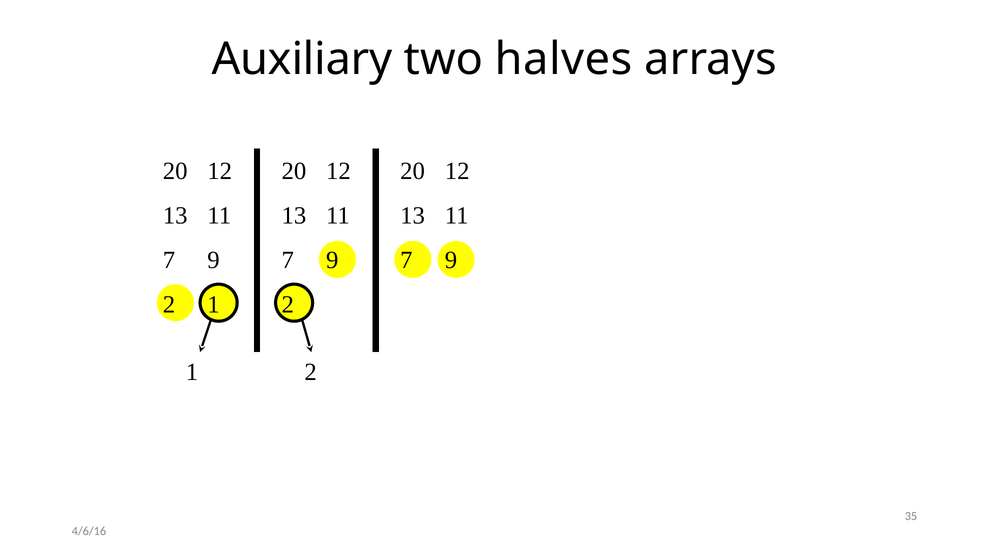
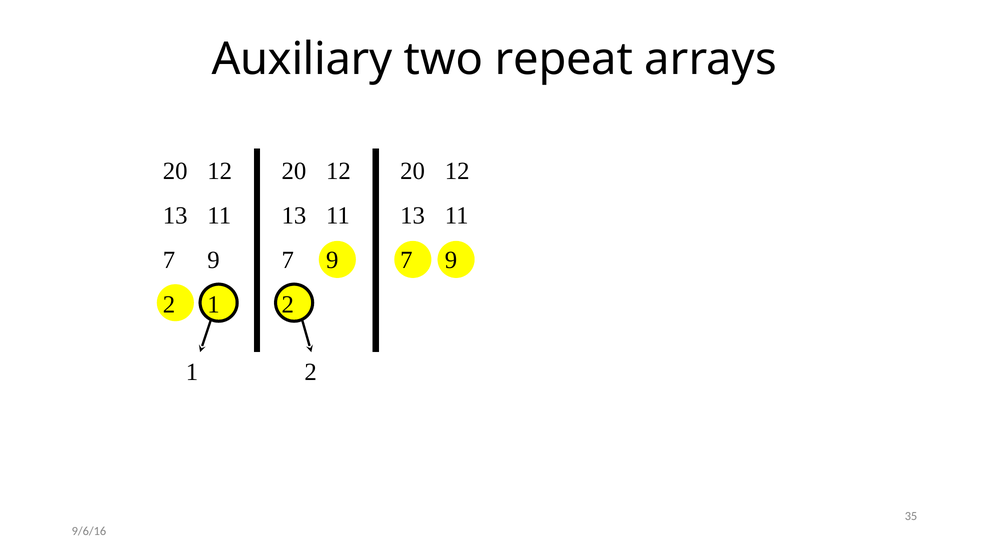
halves: halves -> repeat (564, 59)
4/6/16: 4/6/16 -> 9/6/16 (89, 531)
